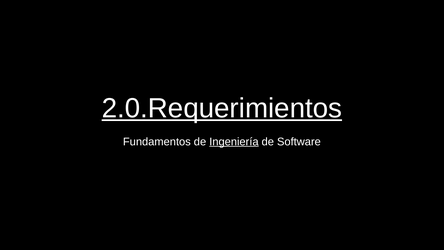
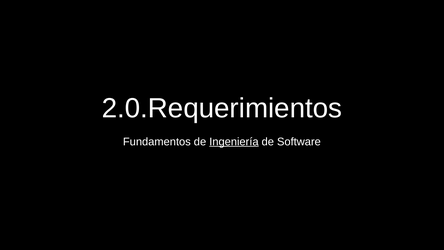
2.0.Requerimientos underline: present -> none (222, 108)
